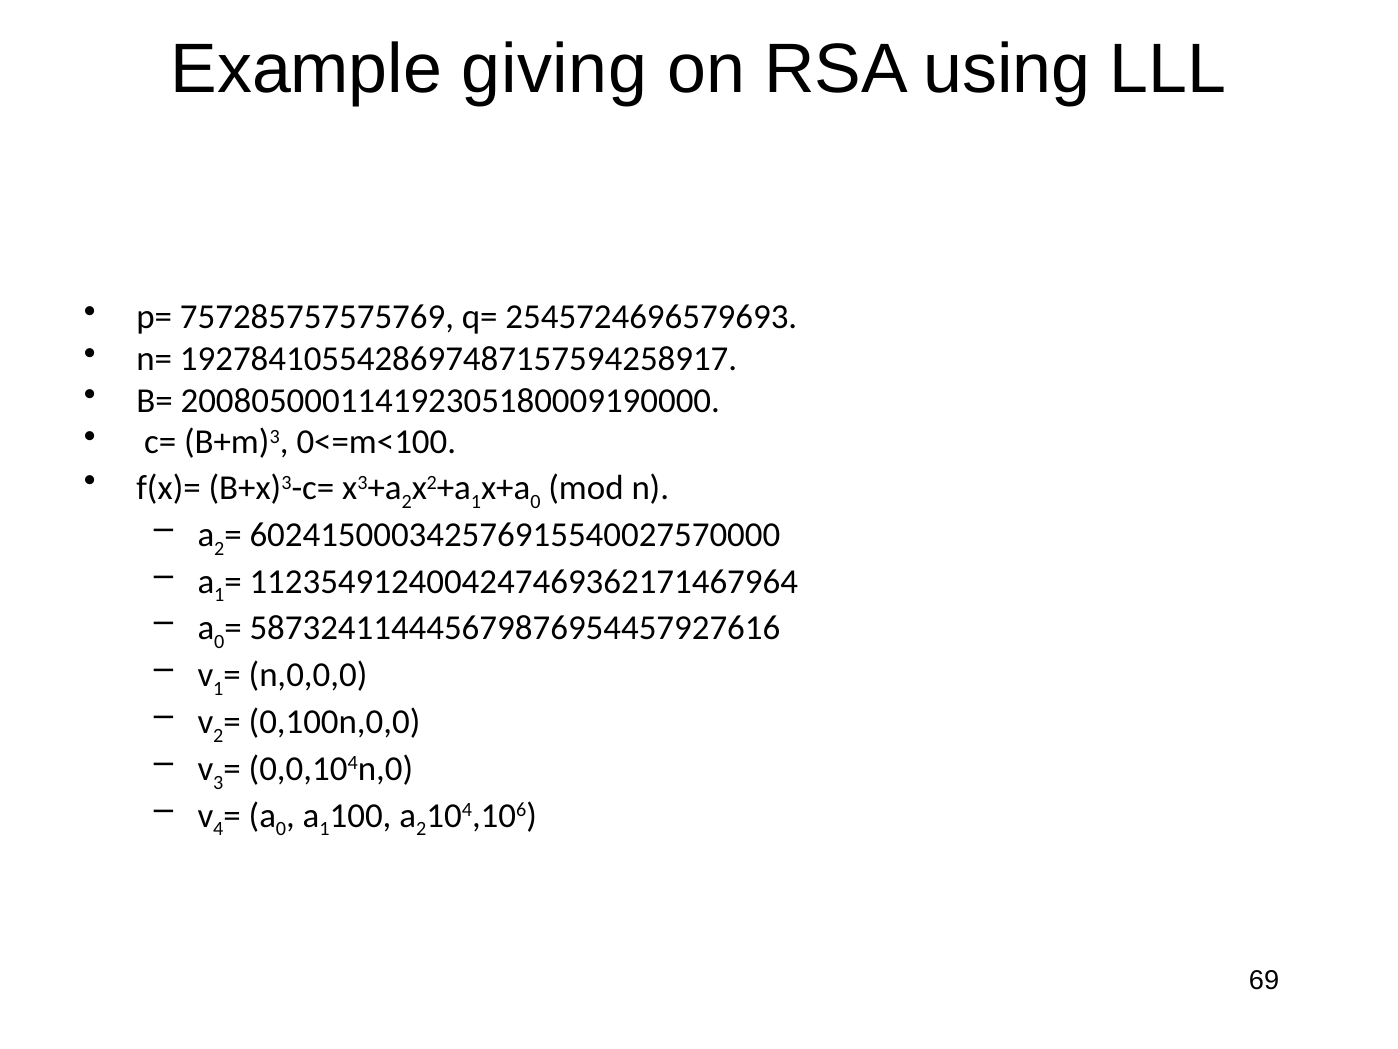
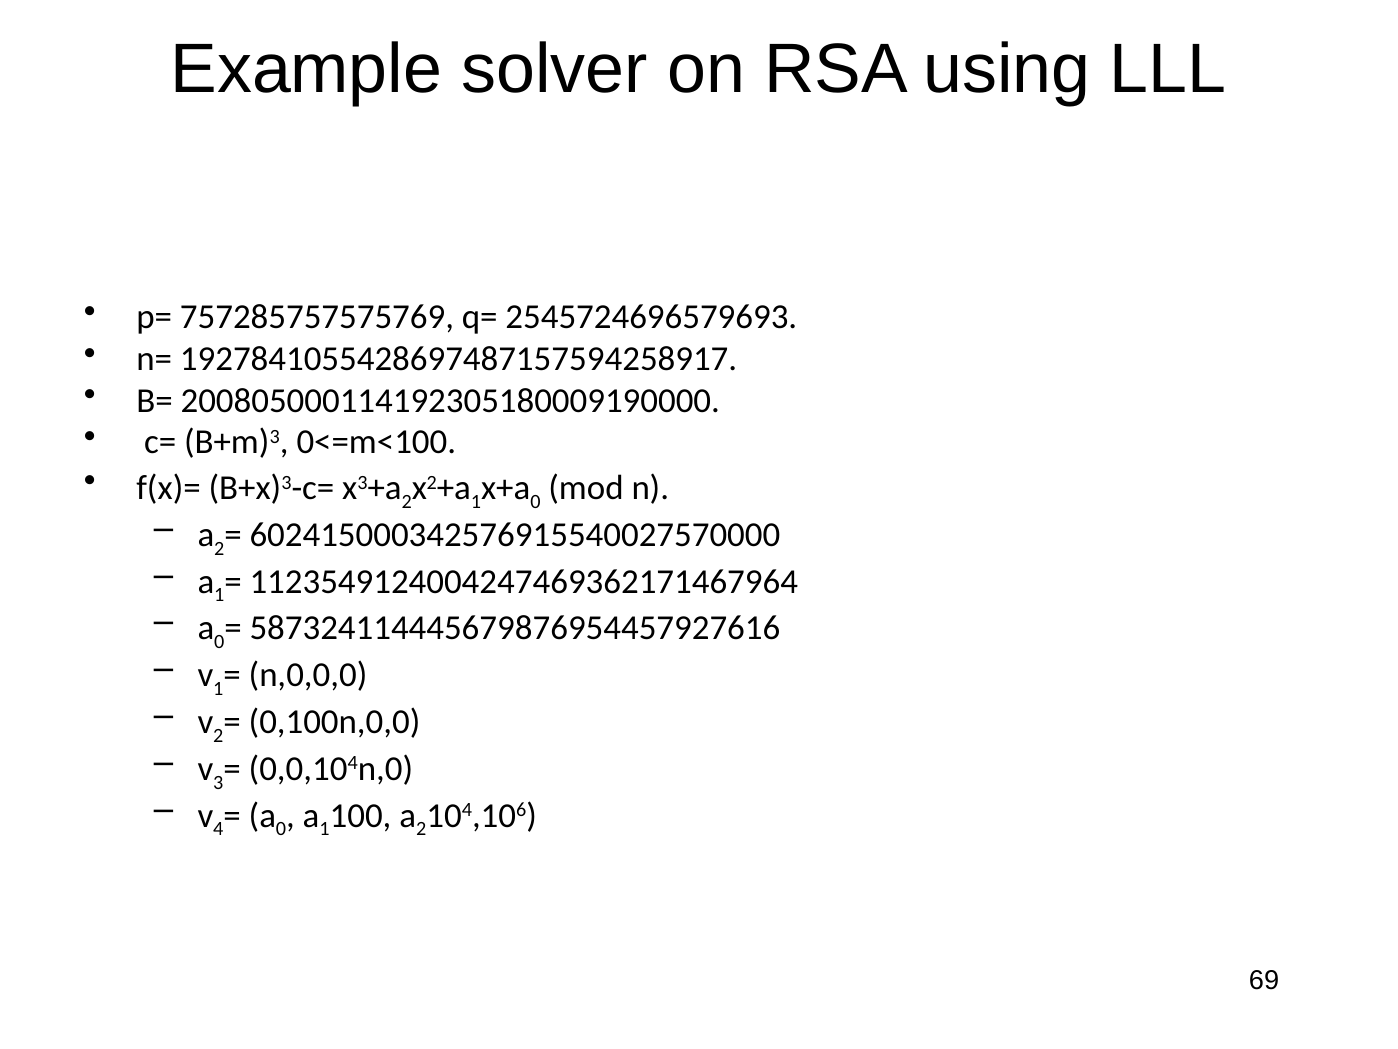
giving: giving -> solver (555, 69)
